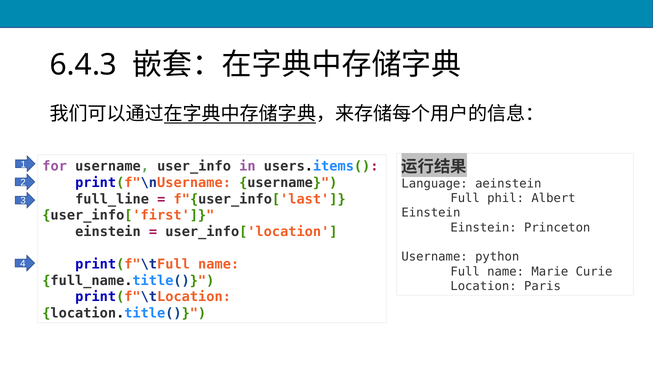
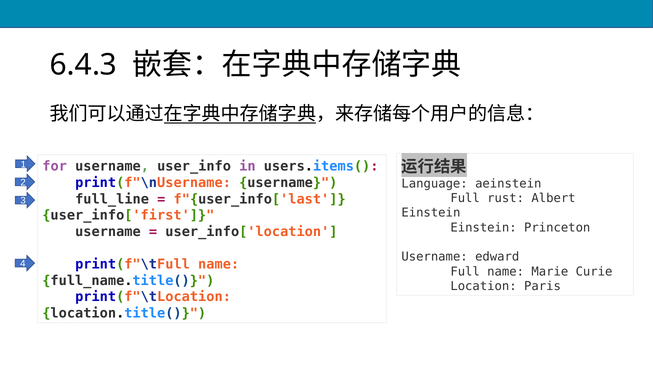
phil: phil -> rust (506, 198)
einstein: einstein -> username (108, 232)
python: python -> edward (497, 257)
